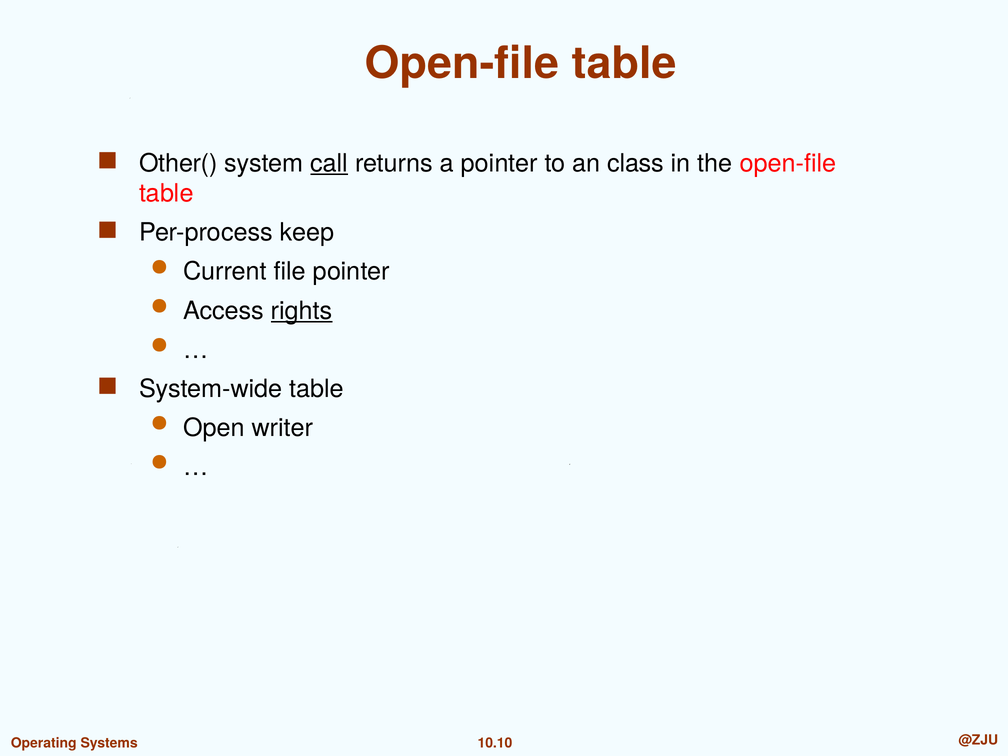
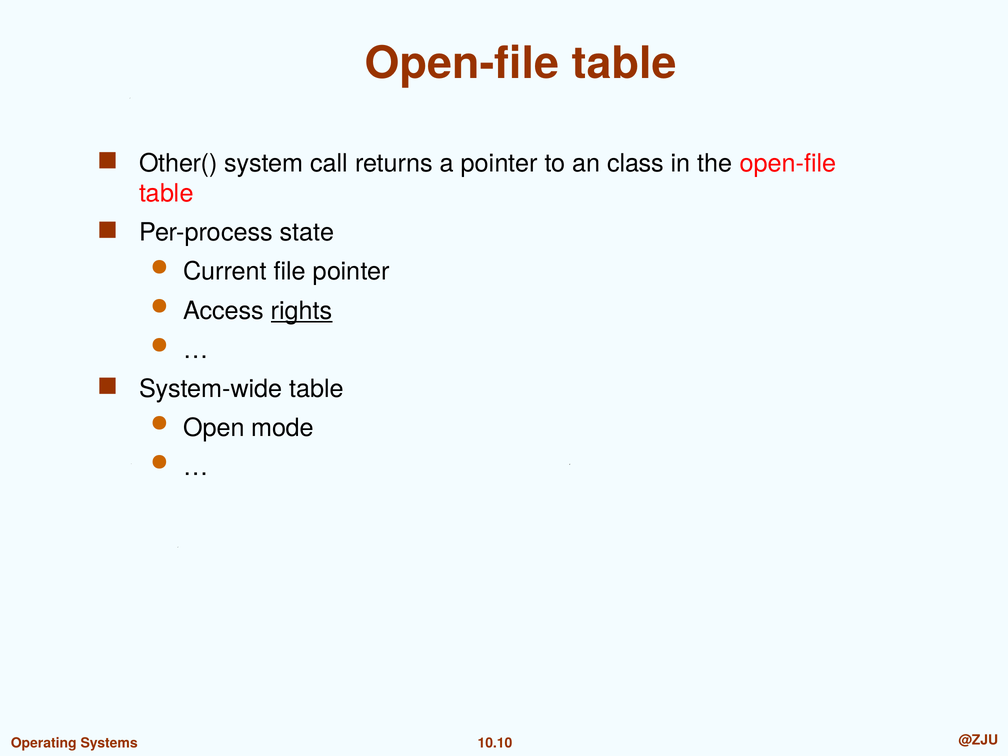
call underline: present -> none (329, 163)
keep: keep -> state (307, 233)
writer: writer -> mode (283, 428)
